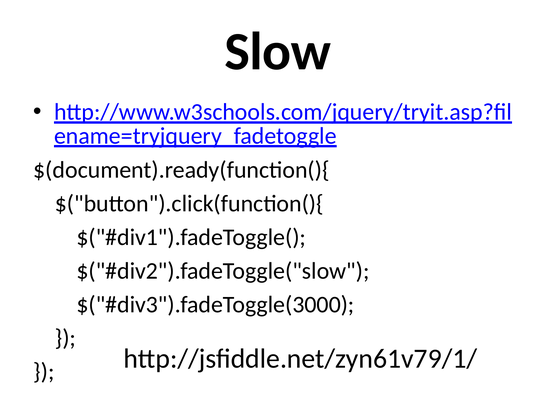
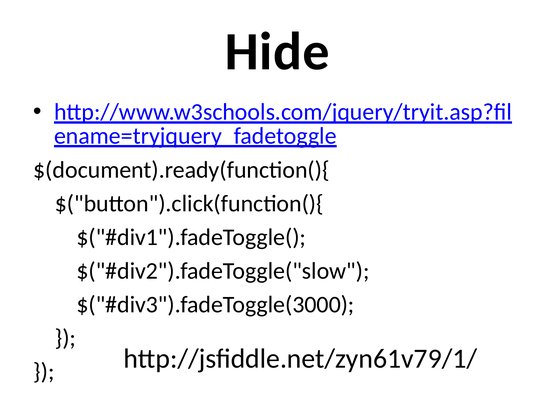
Slow: Slow -> Hide (277, 52)
